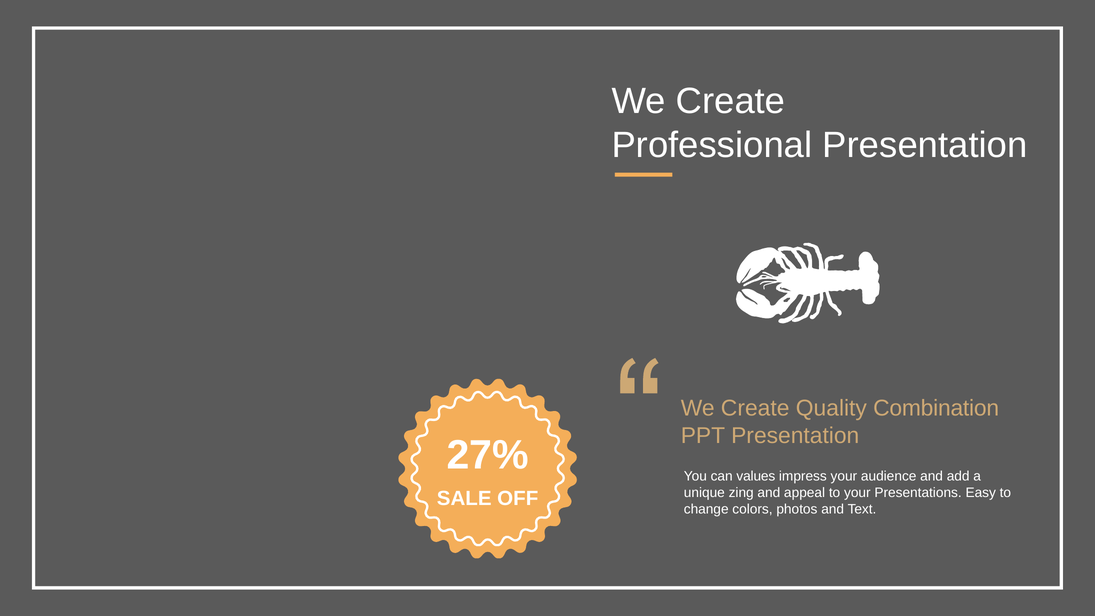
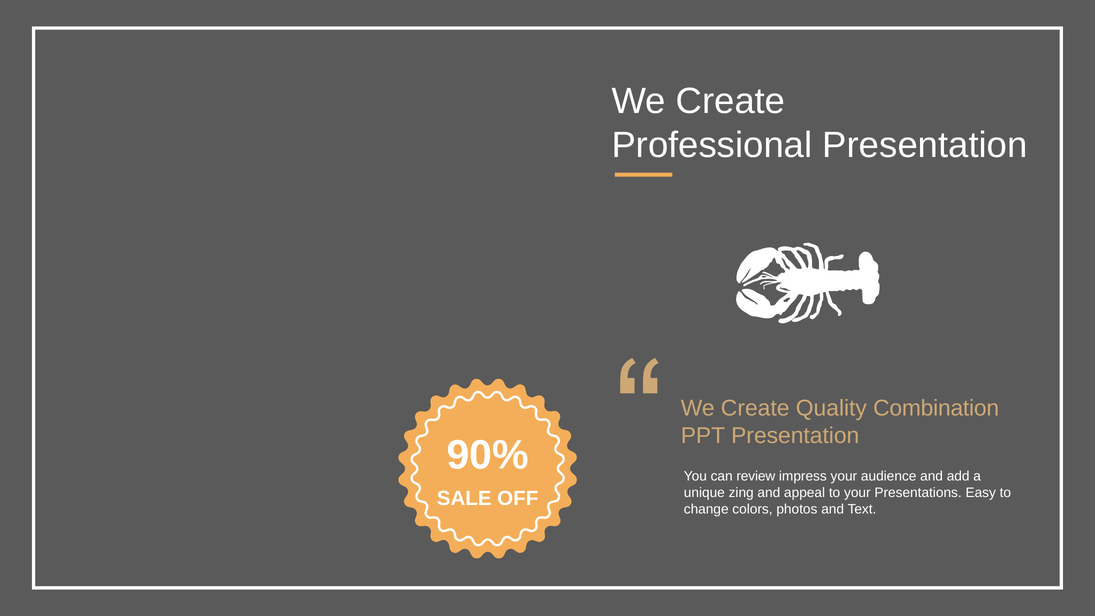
27%: 27% -> 90% (488, 455)
values: values -> review (756, 476)
